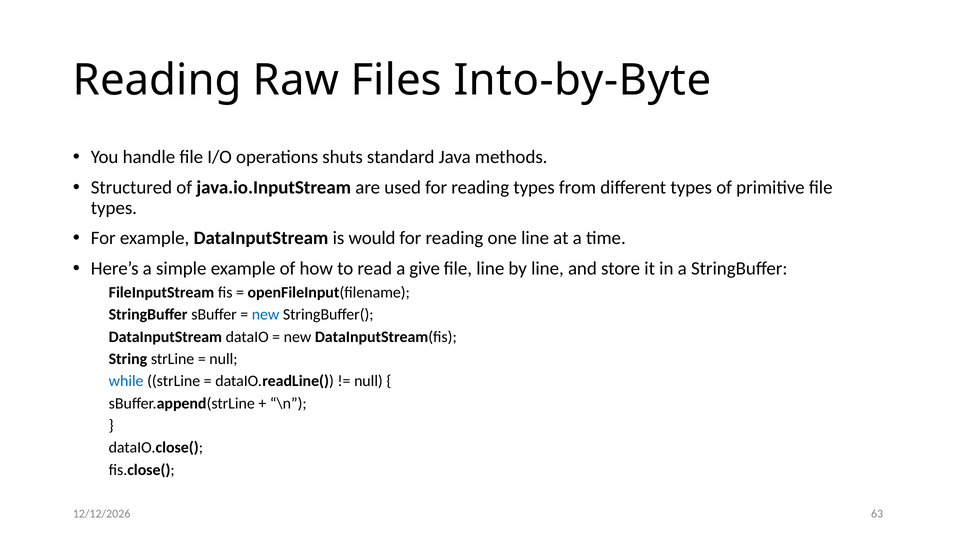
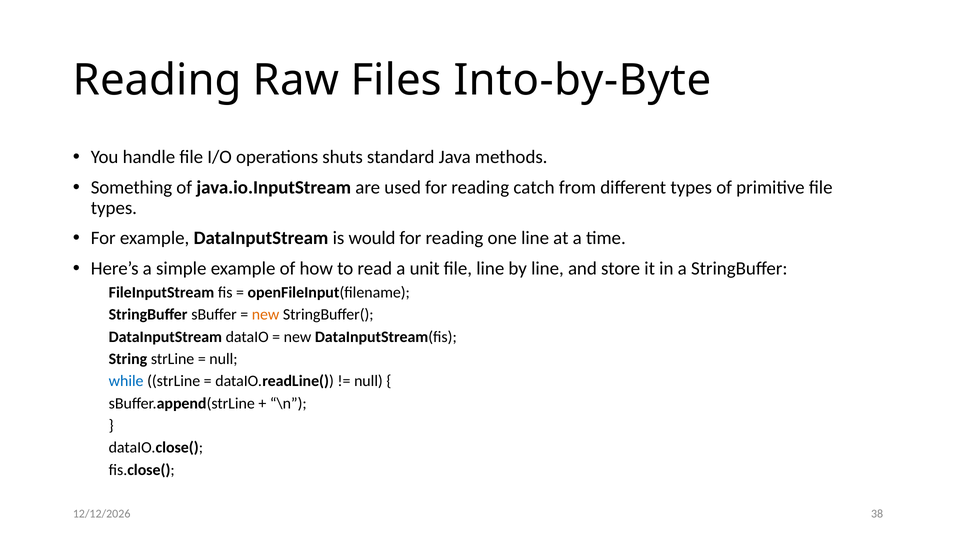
Structured: Structured -> Something (132, 187)
reading types: types -> catch (534, 187)
give: give -> unit (425, 268)
new colour: blue -> orange (266, 314)
63: 63 -> 38 (877, 513)
